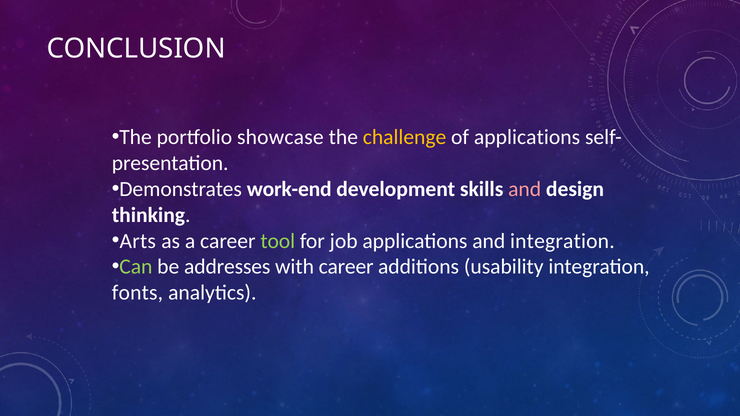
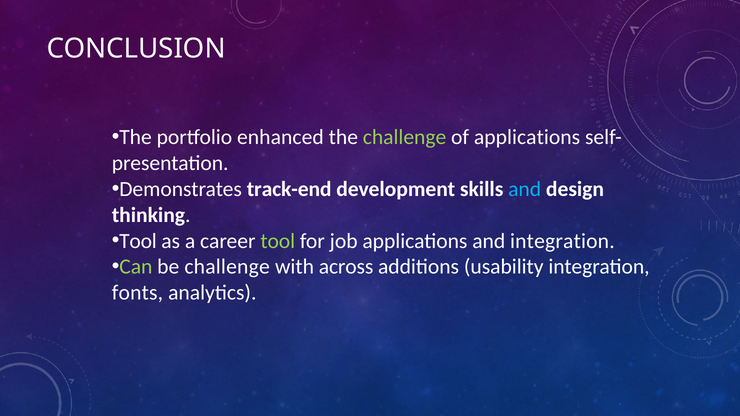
showcase: showcase -> enhanced (280, 137)
challenge colour: yellow -> light green (405, 137)
work-end: work-end -> track-end (289, 189)
and colour: pink -> light blue (525, 189)
Arts: Arts -> Tool (138, 241)
be addresses: addresses -> challenge (227, 267)
with career: career -> across (346, 267)
